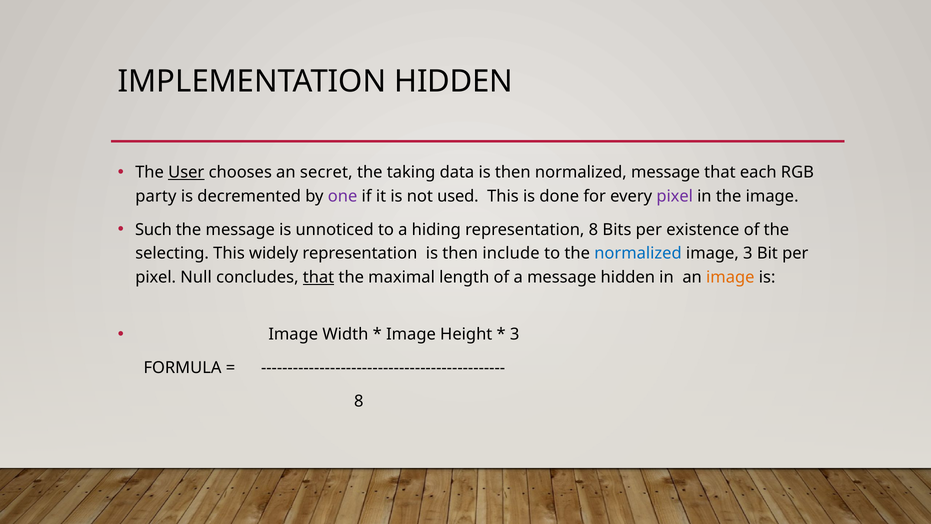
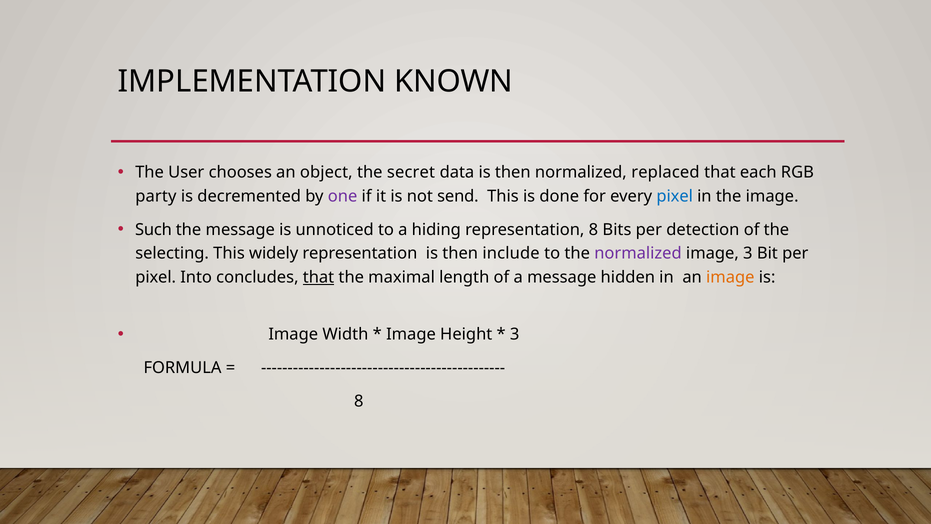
IMPLEMENTATION HIDDEN: HIDDEN -> KNOWN (454, 82)
User underline: present -> none (186, 172)
secret: secret -> object (326, 172)
taking: taking -> secret (411, 172)
normalized message: message -> replaced (665, 172)
used: used -> send (458, 196)
pixel colour: purple -> blue (675, 196)
existence: existence -> detection (703, 230)
normalized colour: blue -> purple (638, 253)
Null: Null -> Into (196, 277)
